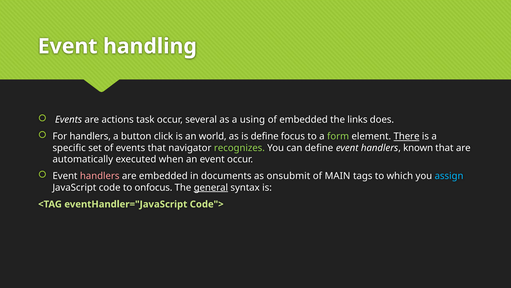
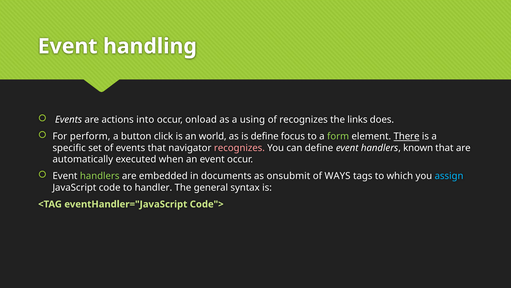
task: task -> into (145, 120)
several: several -> onload (201, 120)
of embedded: embedded -> recognizes (304, 120)
For handlers: handlers -> perform (90, 136)
recognizes colour: light green -> pink (239, 148)
handlers colour: pink -> light green (100, 176)
MAIN: MAIN -> WAYS (338, 176)
onfocus: onfocus -> handler (153, 187)
general underline: present -> none (211, 187)
